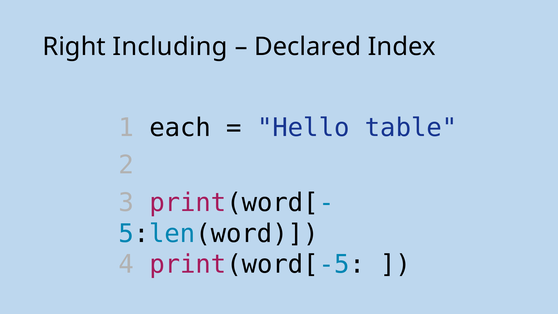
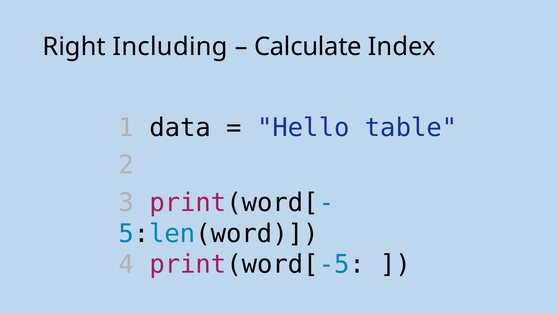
Declared: Declared -> Calculate (308, 47)
each: each -> data (180, 128)
